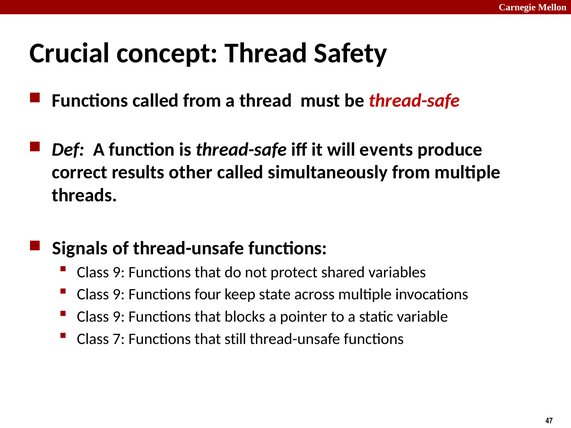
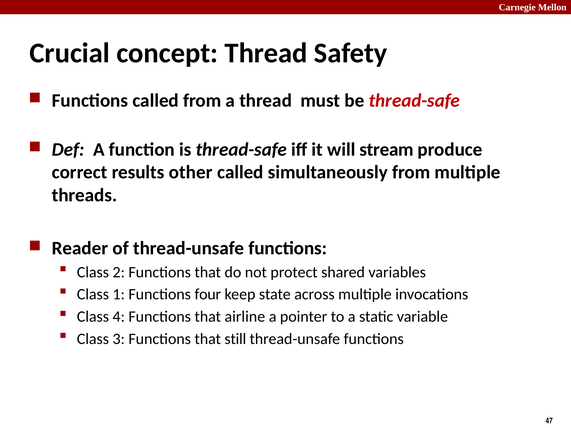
events: events -> stream (387, 150)
Signals: Signals -> Reader (80, 248)
9: 9 -> 2 (119, 272)
9: 9 -> 1 (119, 295)
9: 9 -> 4 (119, 317)
blocks: blocks -> airline (245, 317)
7: 7 -> 3 (119, 339)
